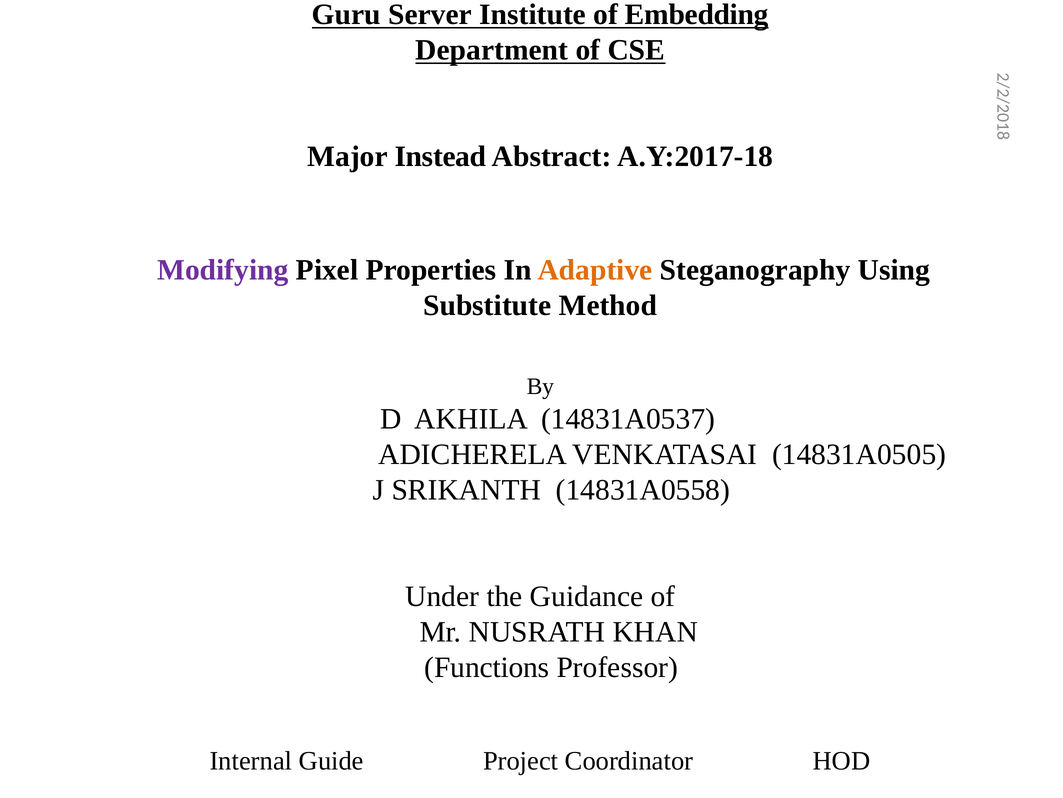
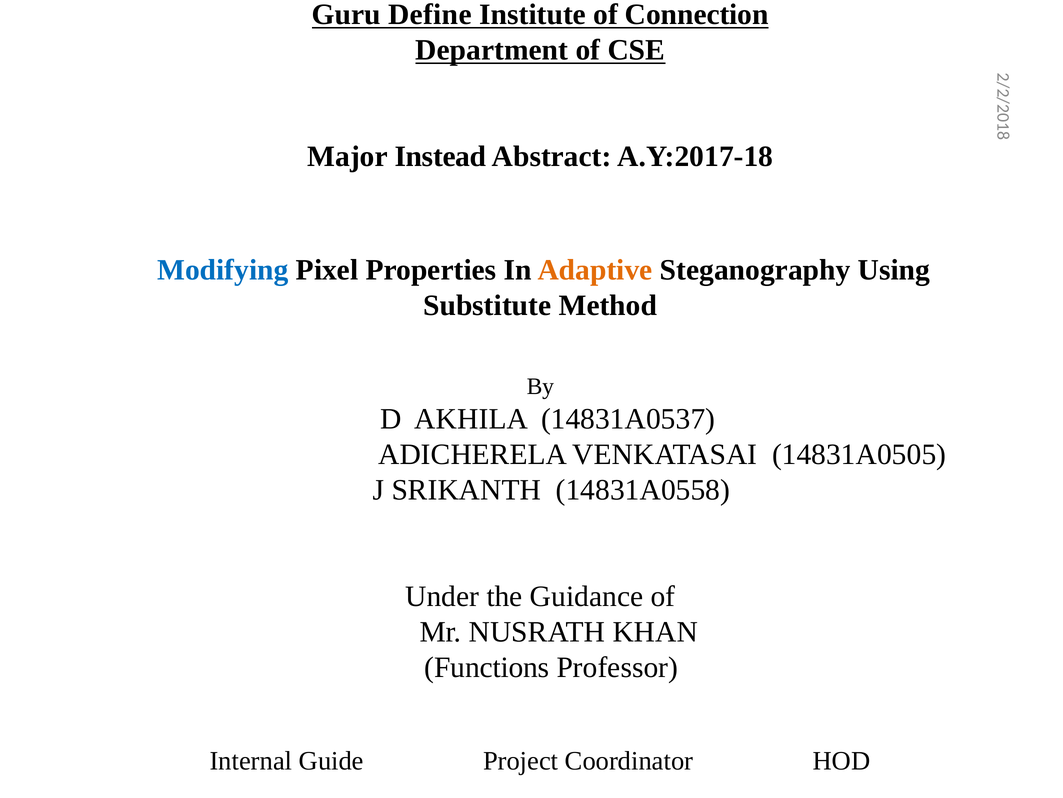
Server: Server -> Define (430, 15)
Embedding: Embedding -> Connection (697, 15)
Modifying colour: purple -> blue (223, 270)
